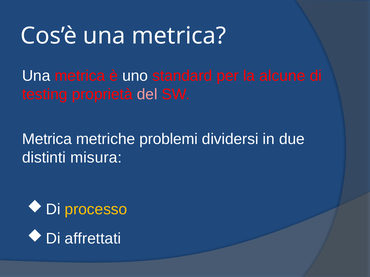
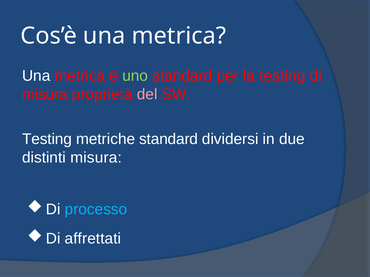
uno colour: white -> light green (135, 76)
la alcune: alcune -> testing (282, 76)
testing: testing -> misura (45, 94)
Metrica: Metrica -> Testing (47, 139)
metriche problemi: problemi -> standard (169, 139)
processo colour: yellow -> light blue (96, 210)
